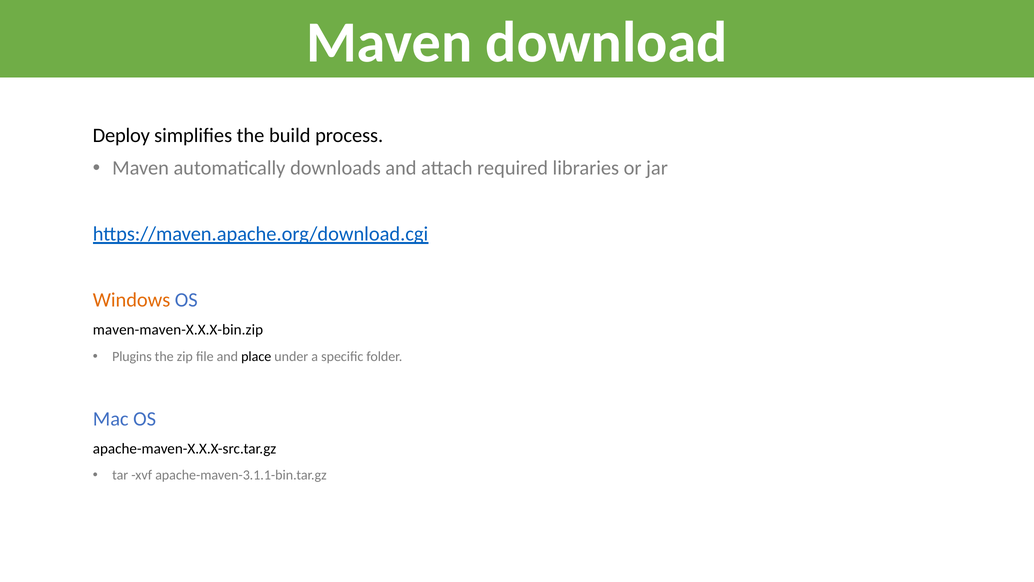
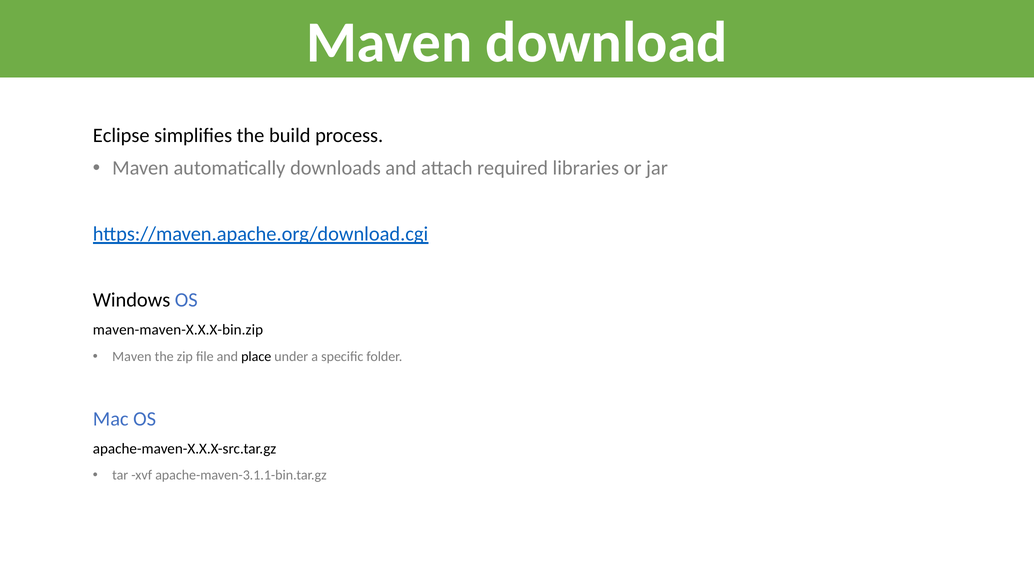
Deploy: Deploy -> Eclipse (121, 135)
Windows colour: orange -> black (132, 300)
Plugins: Plugins -> Maven (132, 356)
